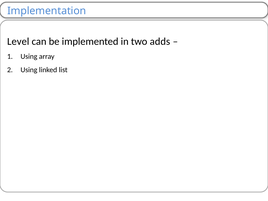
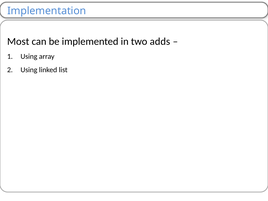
Level: Level -> Most (18, 41)
